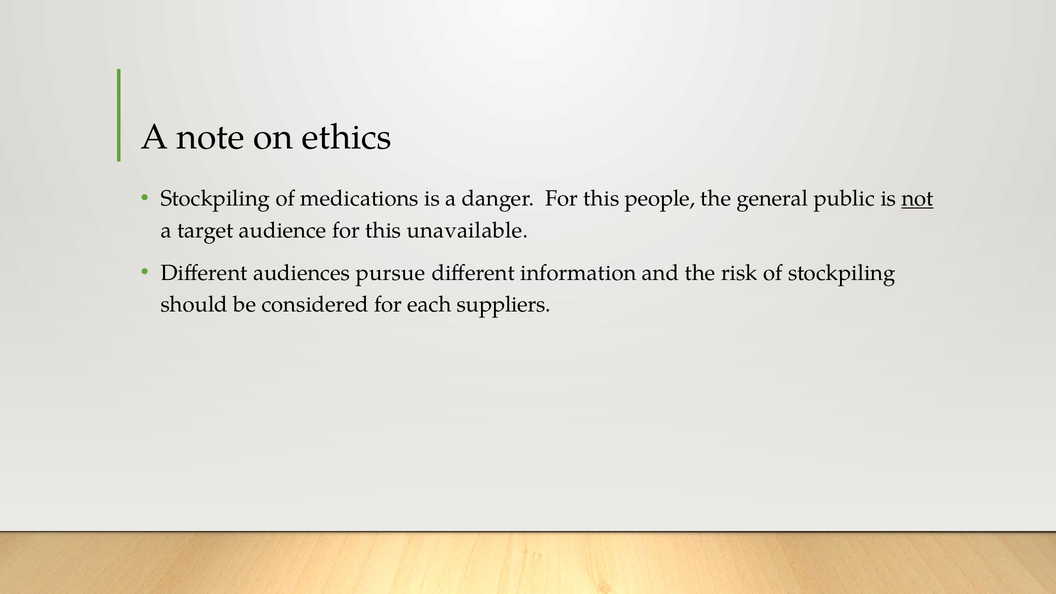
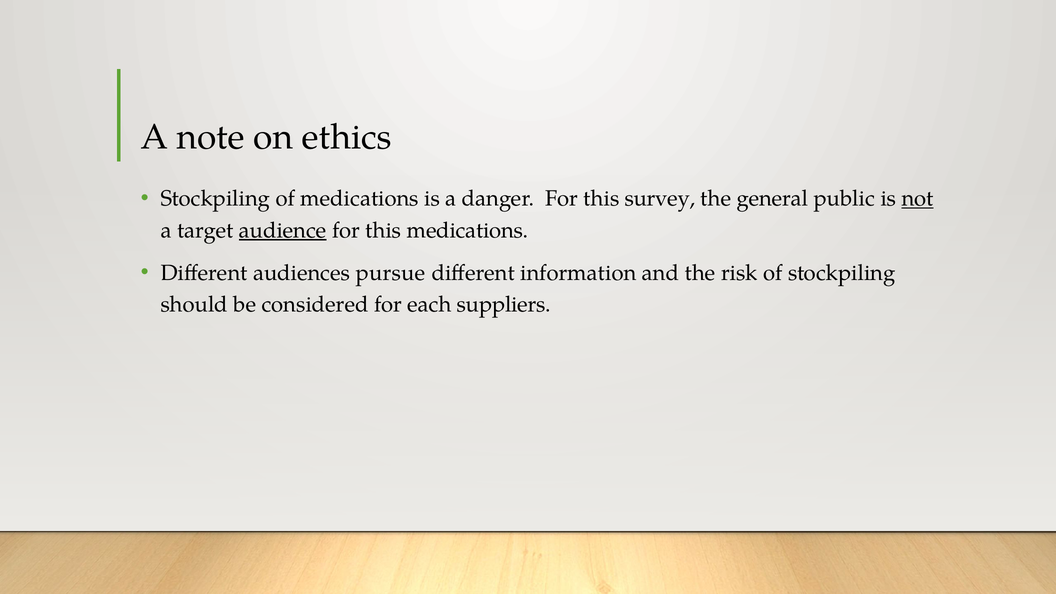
people: people -> survey (660, 199)
audience underline: none -> present (283, 230)
this unavailable: unavailable -> medications (468, 230)
